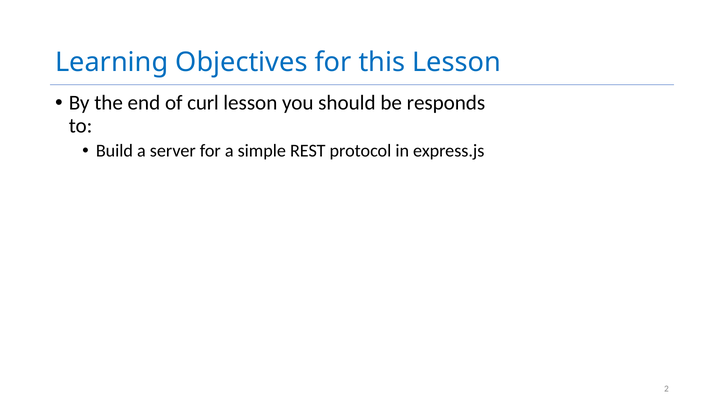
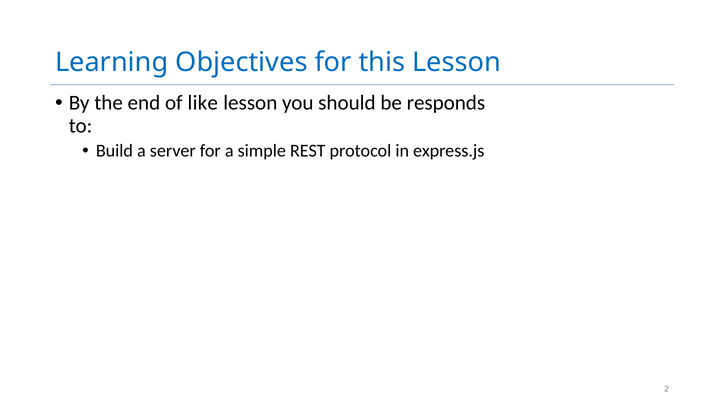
curl: curl -> like (203, 103)
